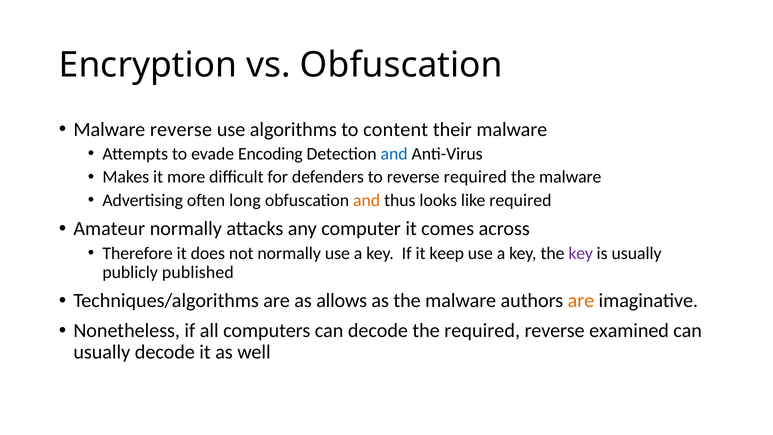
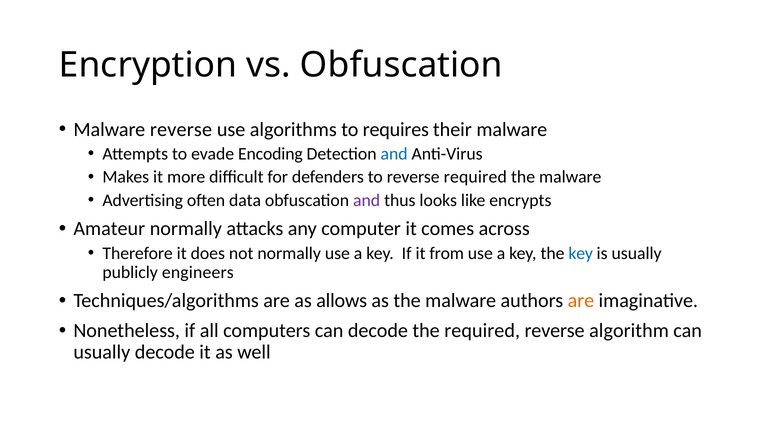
content: content -> requires (396, 129)
long: long -> data (245, 200)
and colour: orange -> purple (367, 200)
like required: required -> encrypts (520, 200)
keep: keep -> from (447, 253)
key colour: purple -> blue (581, 253)
published: published -> engineers (198, 272)
examined: examined -> algorithm (629, 330)
